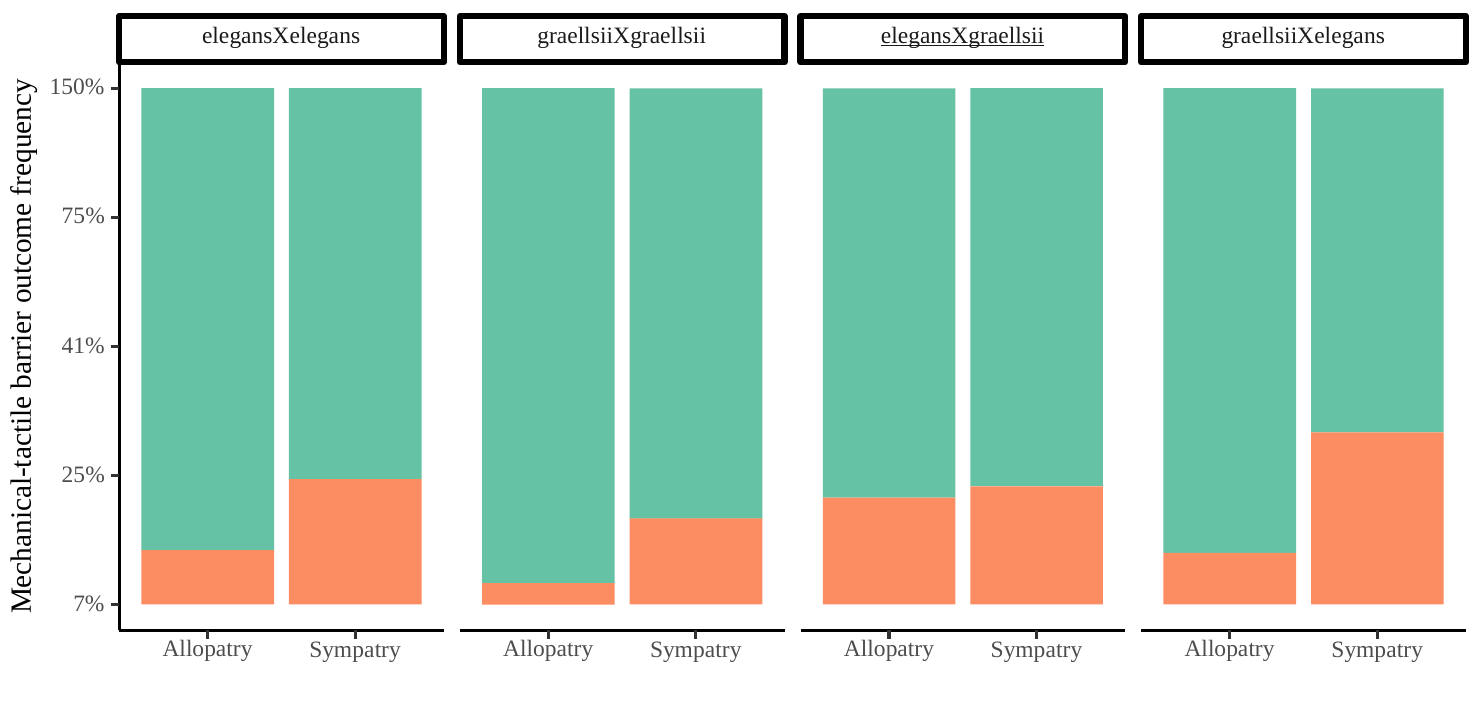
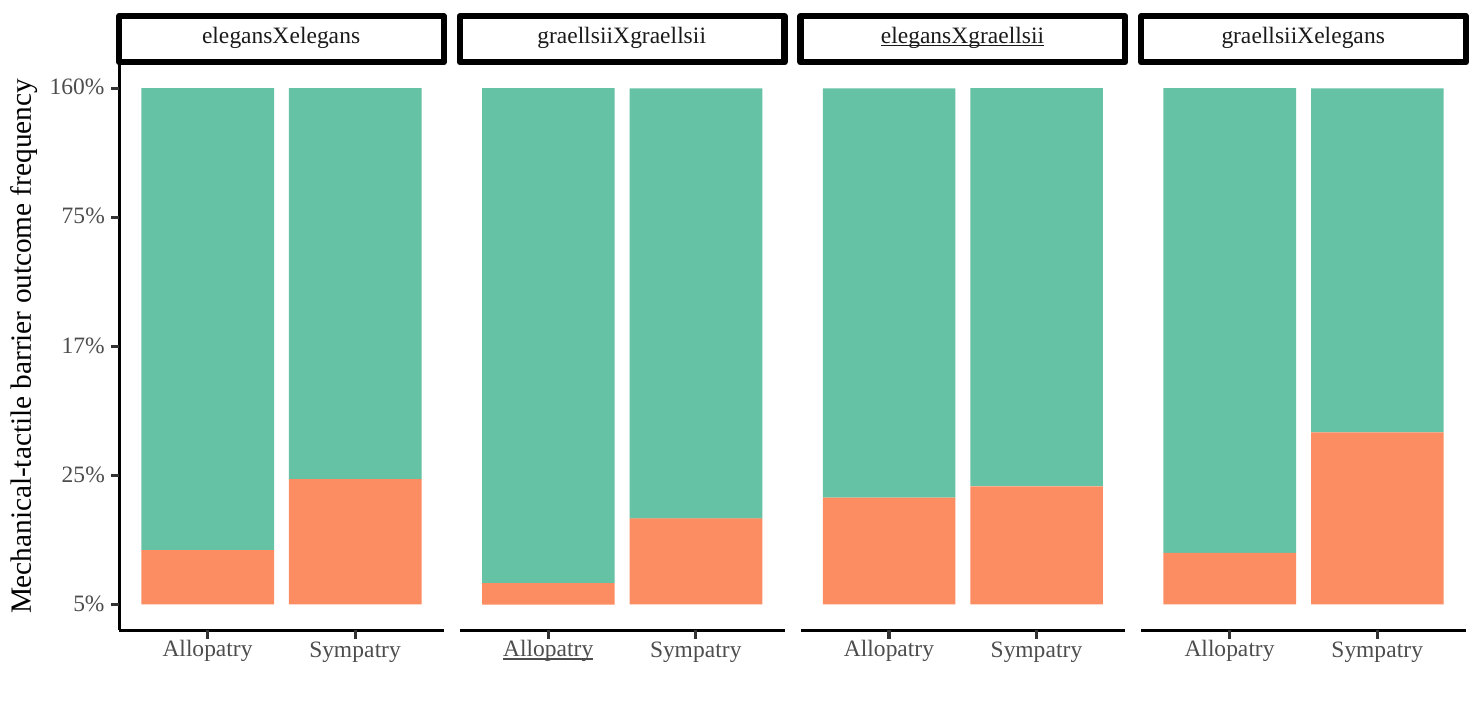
150%: 150% -> 160% (77, 87)
41%: 41% -> 17% (83, 345)
7%: 7% -> 5% (89, 604)
Allopatry underline: none -> present (548, 649)
